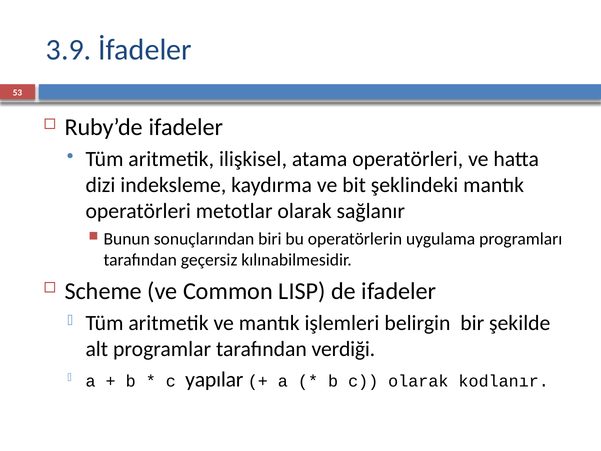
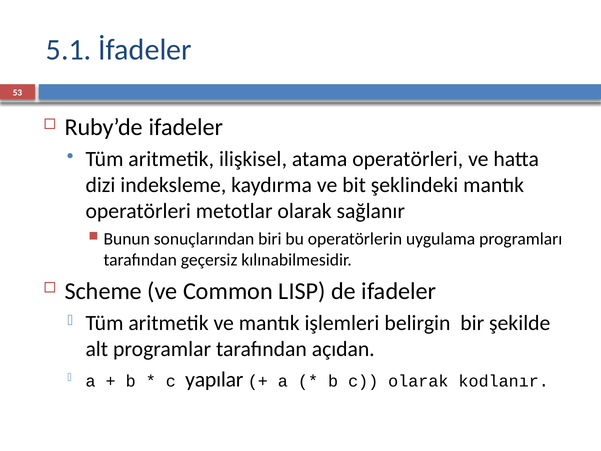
3.9: 3.9 -> 5.1 (69, 50)
verdiği: verdiği -> açıdan (343, 349)
